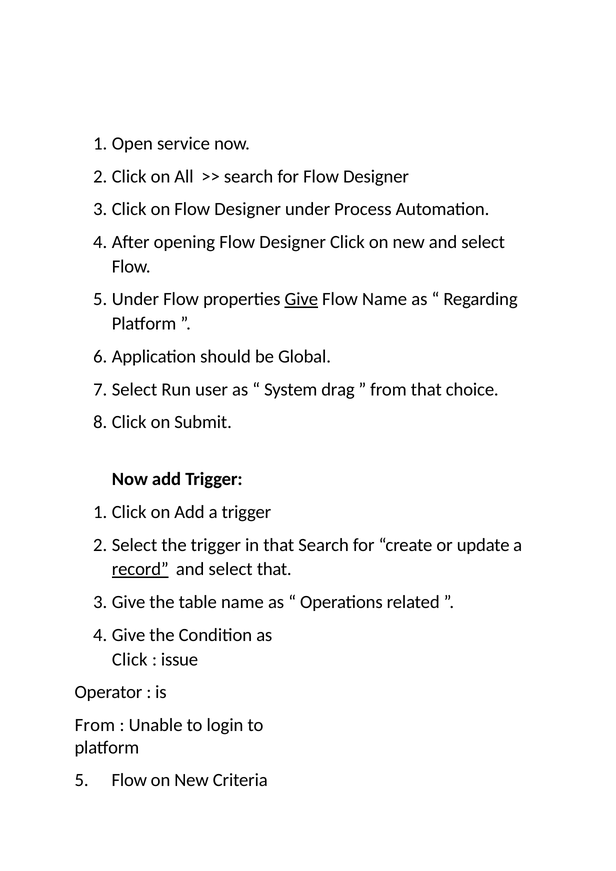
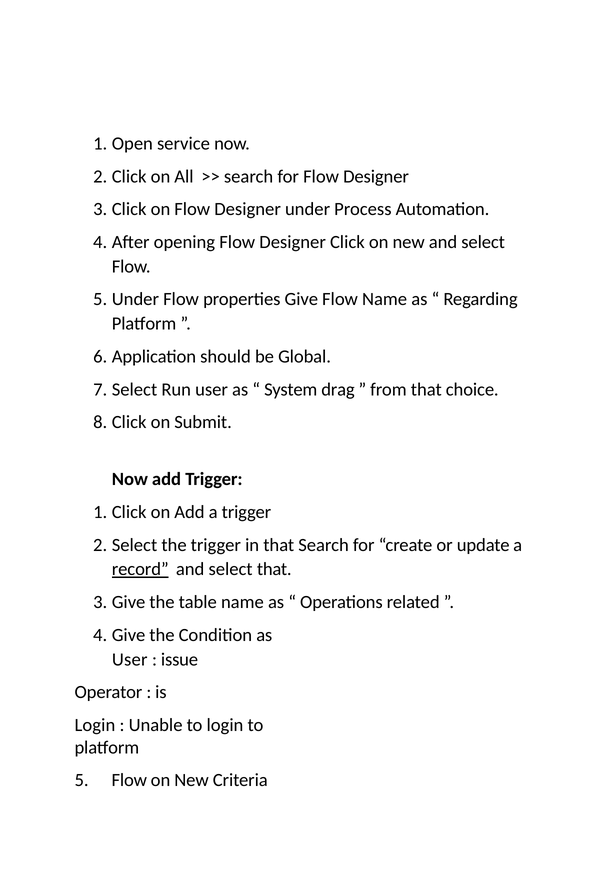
Give underline: present -> none (301, 300)
Click: Click -> User (130, 660)
From: From -> Login (95, 726)
